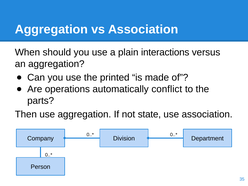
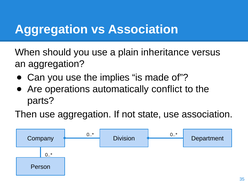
interactions: interactions -> inheritance (165, 52)
printed: printed -> implies (115, 78)
